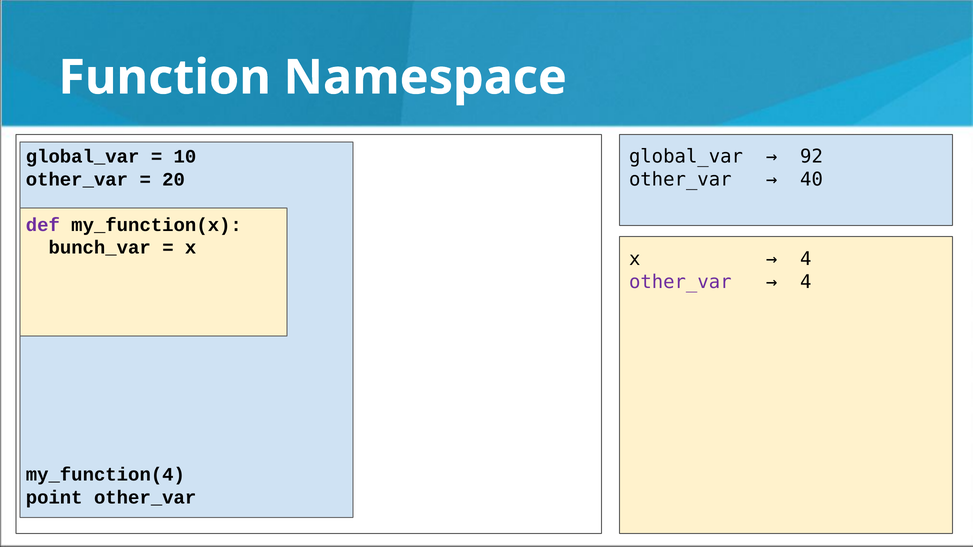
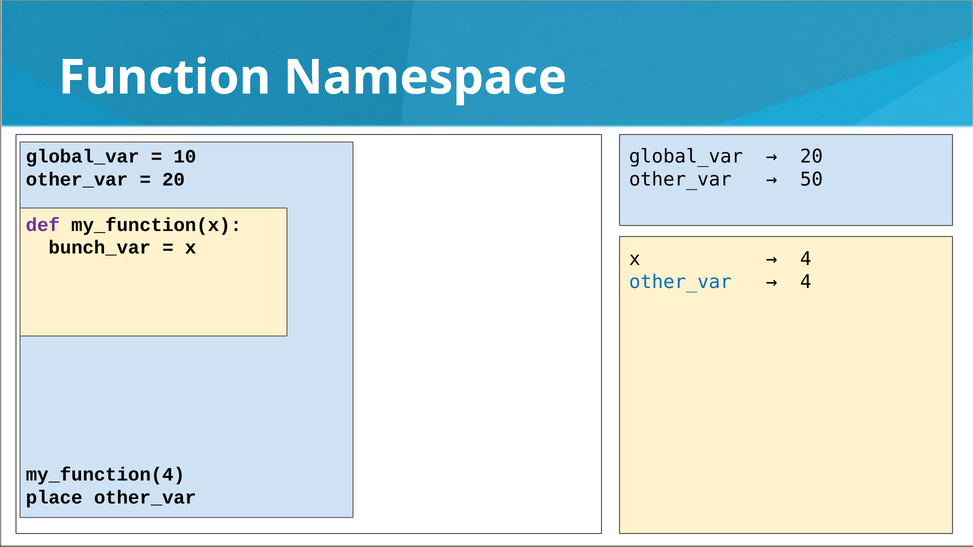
92: 92 -> 20 (811, 157)
40: 40 -> 50 (811, 180)
other_var colour: purple -> blue (680, 282)
point: point -> place (54, 498)
